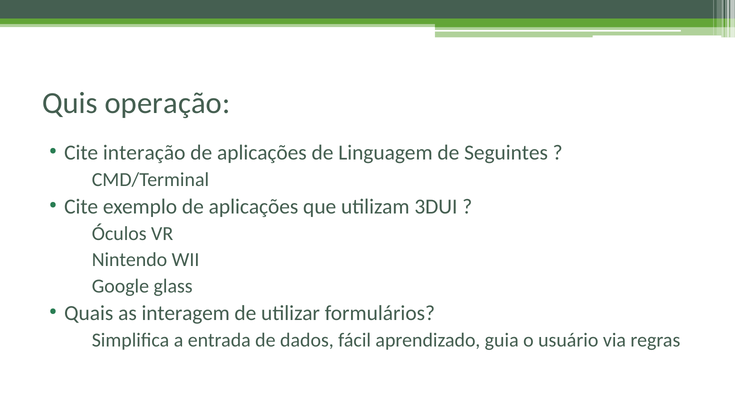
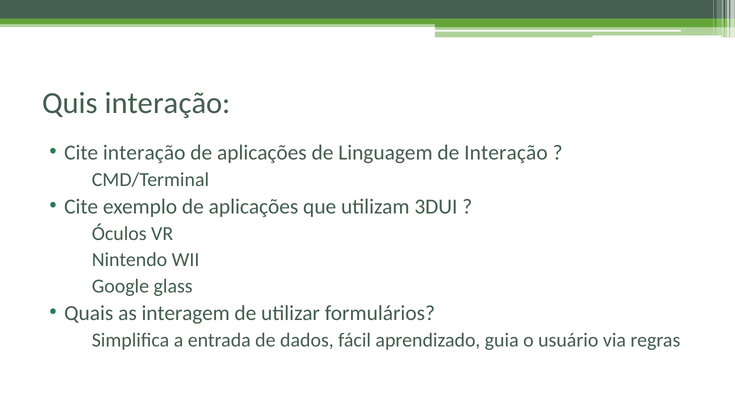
Quis operação: operação -> interação (168, 103)
de Seguintes: Seguintes -> Interação (506, 153)
